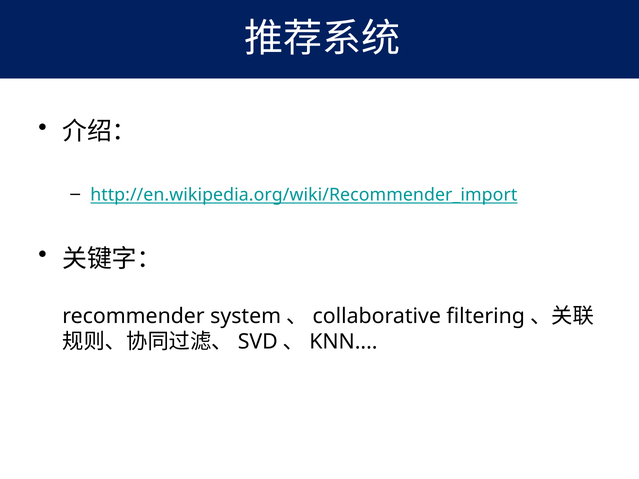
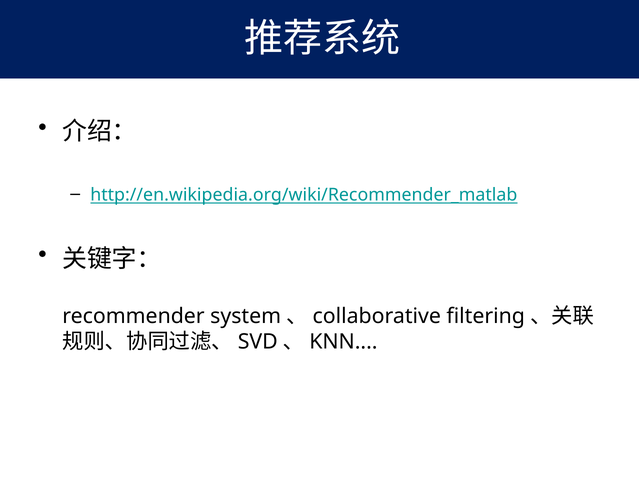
http://en.wikipedia.org/wiki/Recommender_import: http://en.wikipedia.org/wiki/Recommender_import -> http://en.wikipedia.org/wiki/Recommender_matlab (304, 195)
